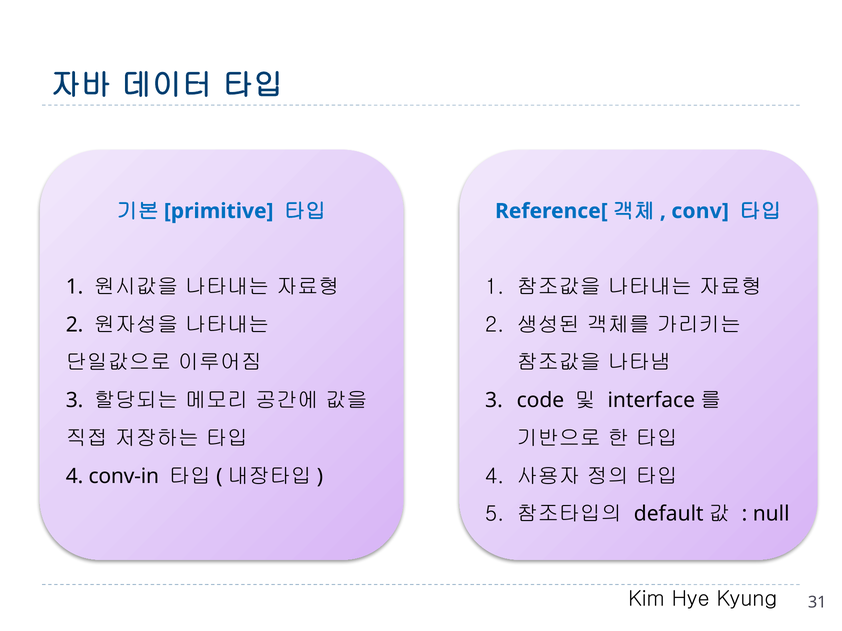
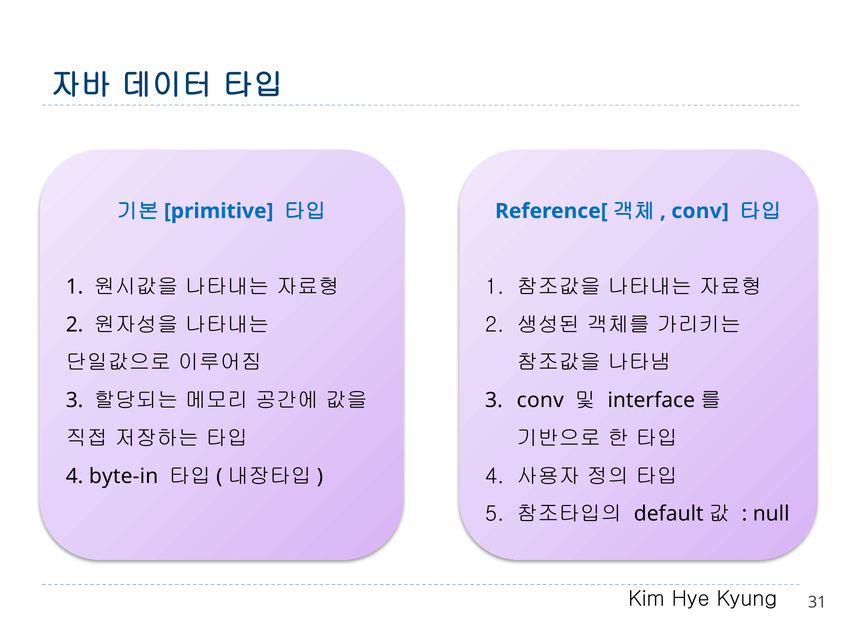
3 code: code -> conv (540, 401)
conv-in: conv-in -> byte-in (124, 477)
